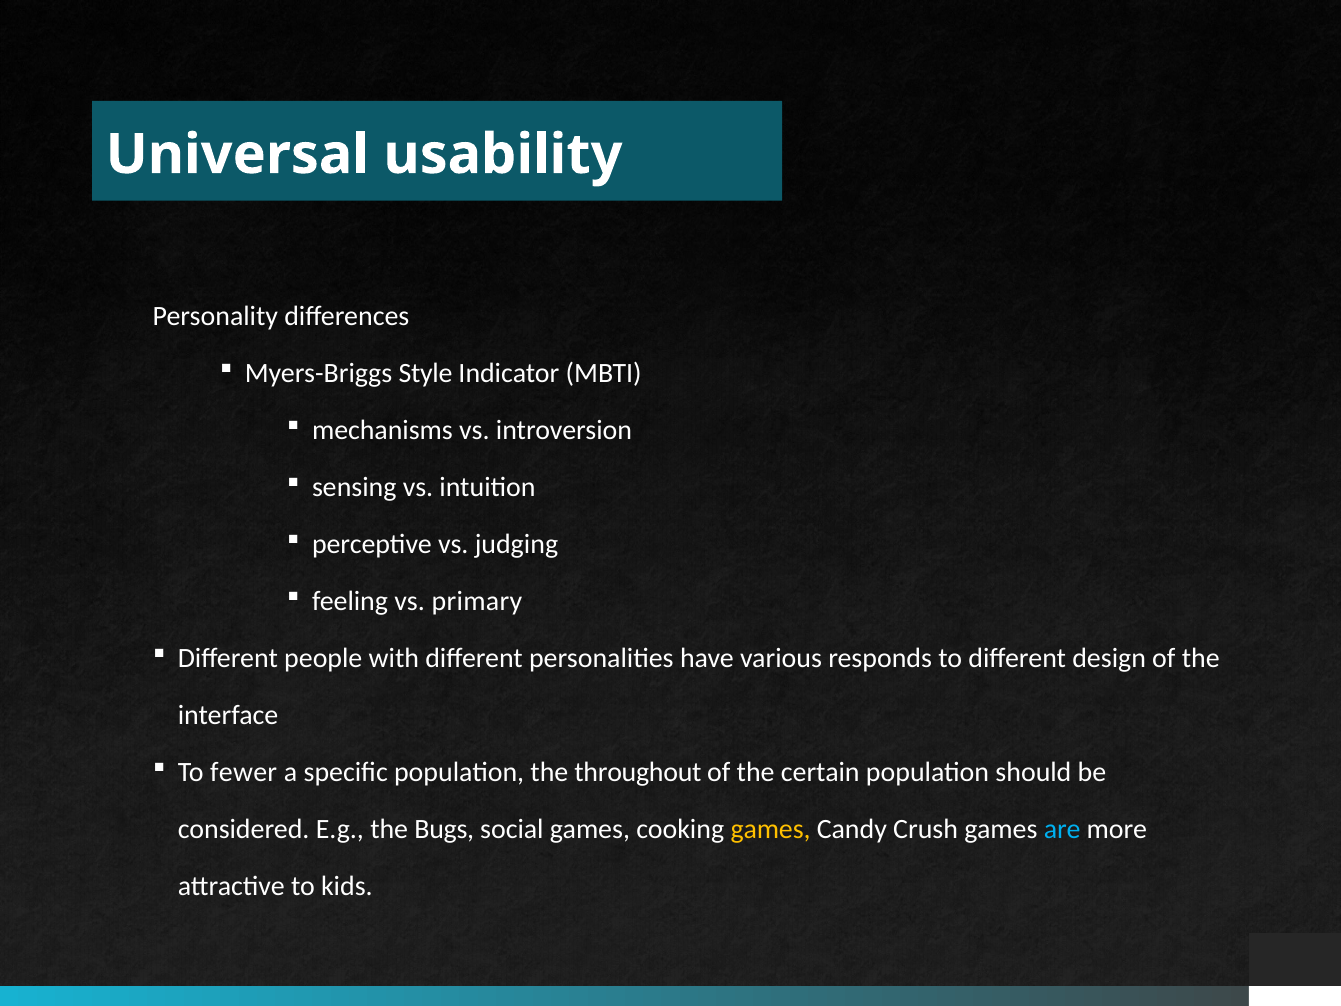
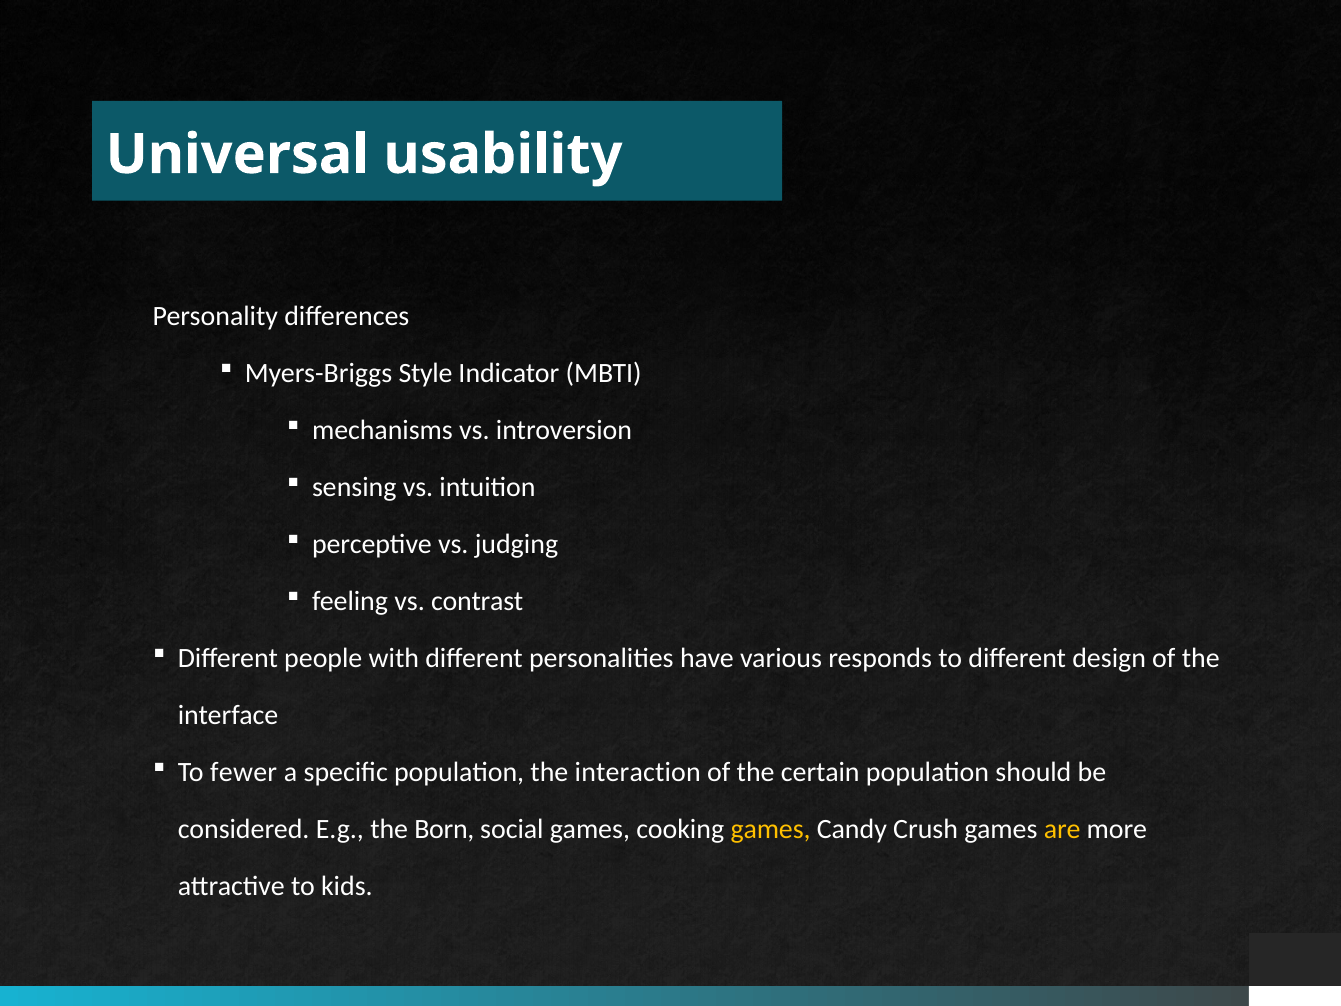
primary: primary -> contrast (477, 601)
throughout: throughout -> interaction (638, 772)
Bugs: Bugs -> Born (444, 829)
are colour: light blue -> yellow (1062, 829)
